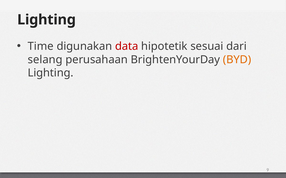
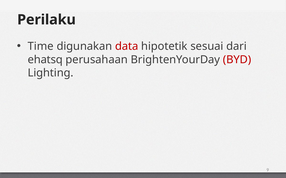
Lighting: Lighting -> Perilaku (46, 20)
selang: selang -> ehatsq (45, 60)
BYD colour: orange -> red (237, 60)
